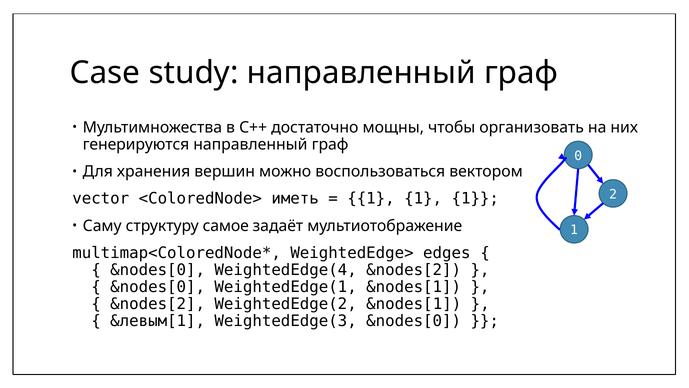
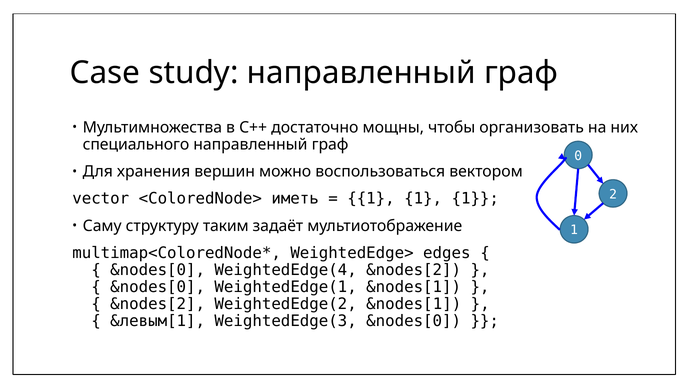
генерируются: генерируются -> специального (136, 144)
самое: самое -> таким (226, 226)
